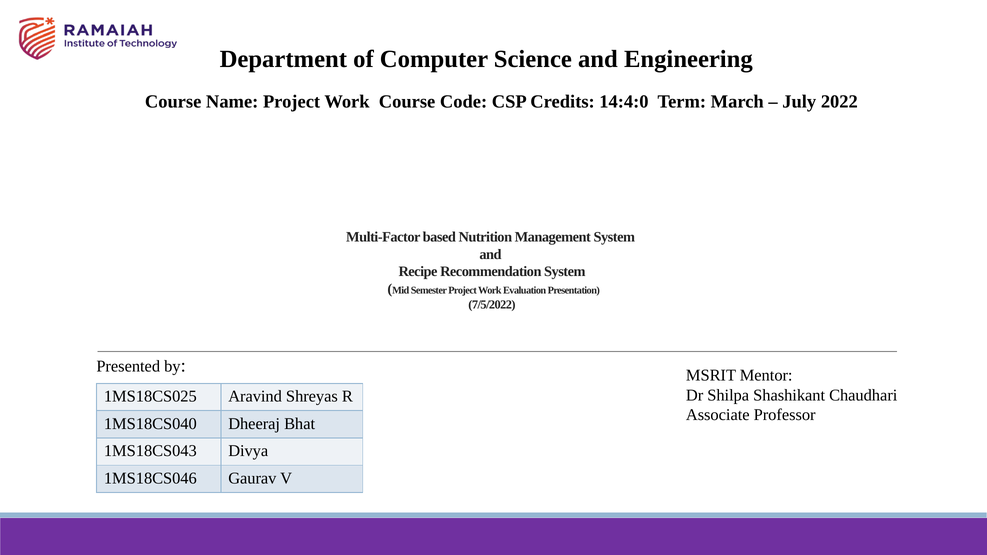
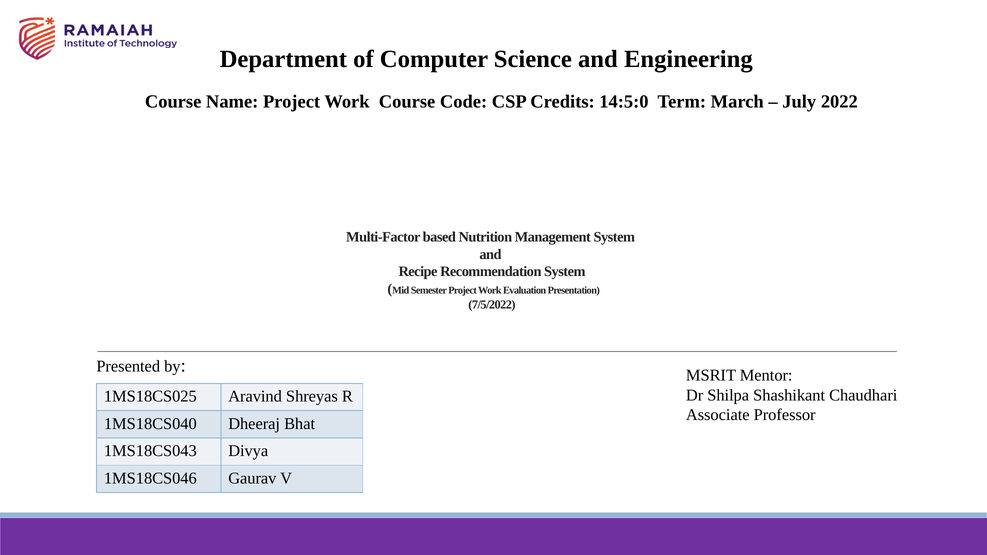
14:4:0: 14:4:0 -> 14:5:0 (624, 102)
